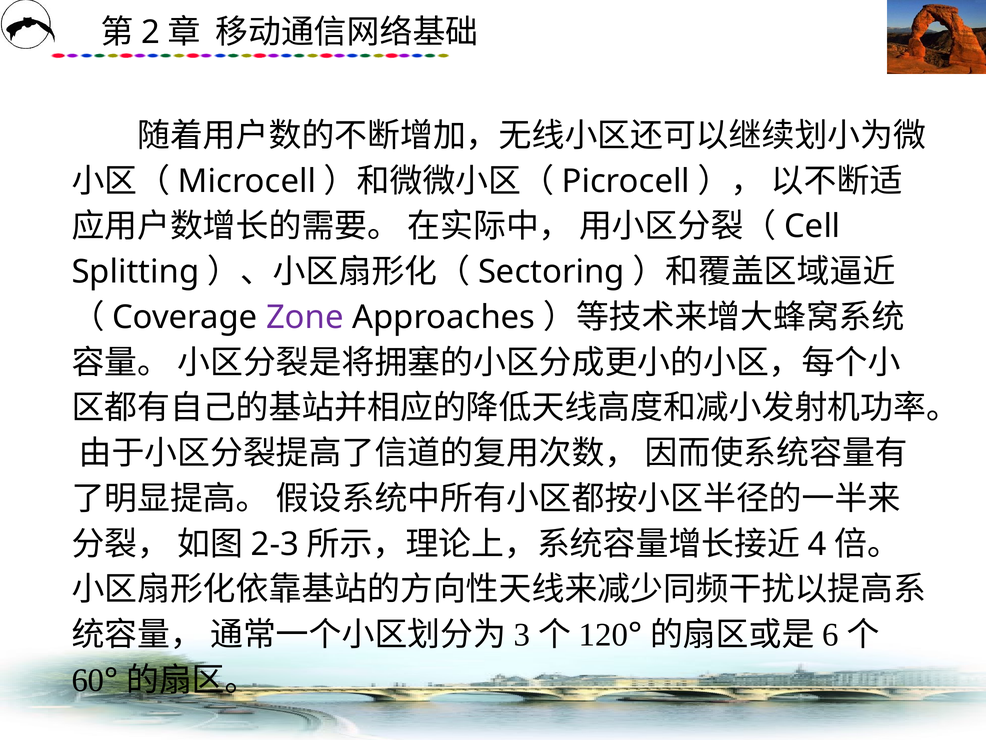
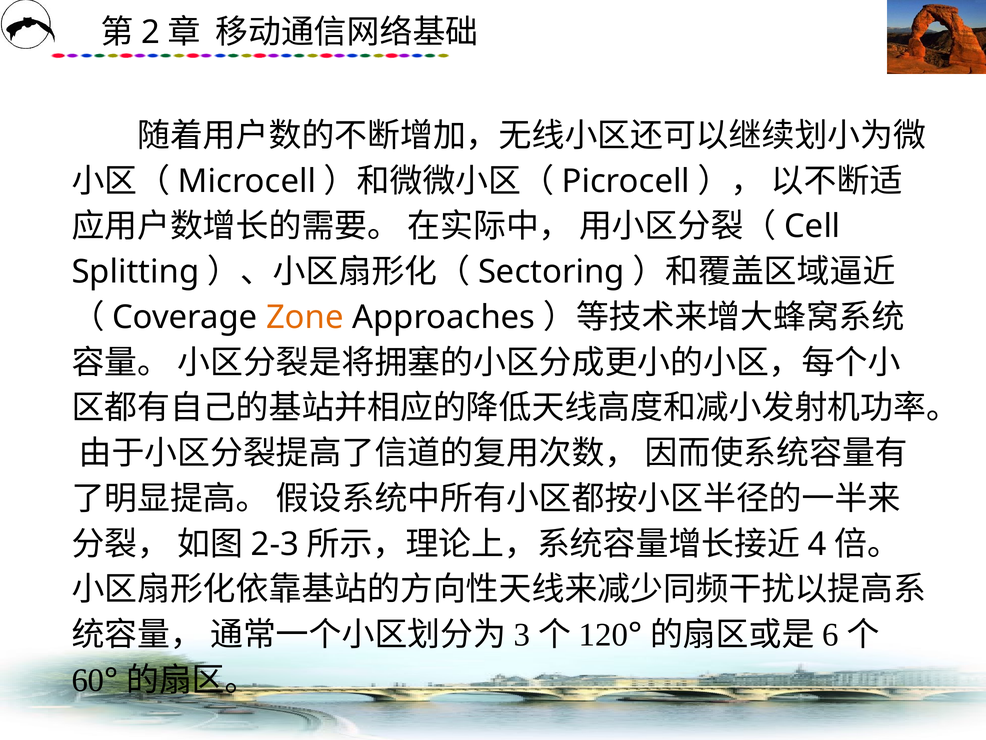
Zone colour: purple -> orange (305, 317)
